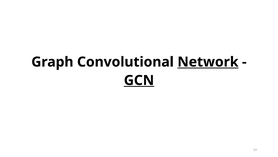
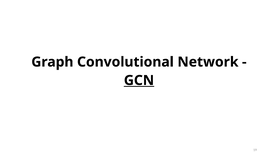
Network underline: present -> none (208, 62)
